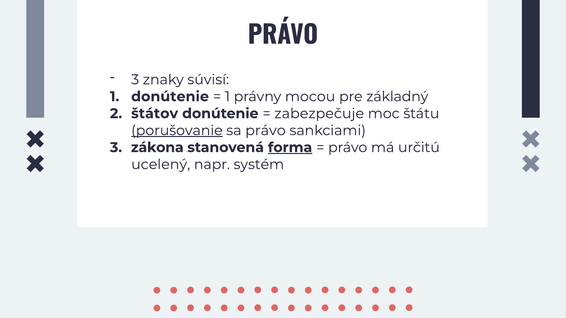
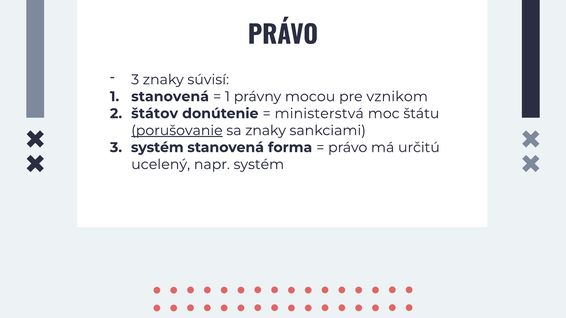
1 donútenie: donútenie -> stanovená (170, 97)
základný: základný -> vznikom (397, 97)
zabezpečuje: zabezpečuje -> ministerstvá (319, 114)
sa právo: právo -> znaky (266, 131)
3 zákona: zákona -> systém (157, 148)
forma underline: present -> none (290, 148)
